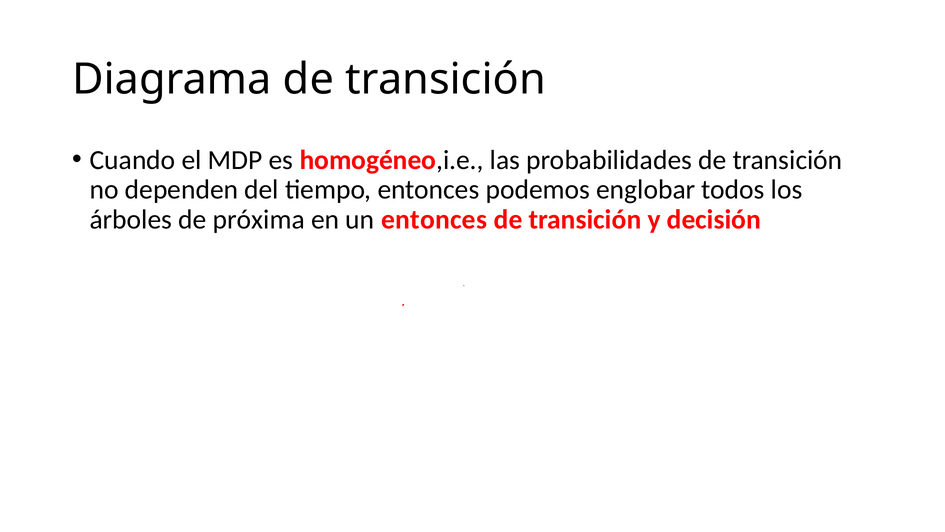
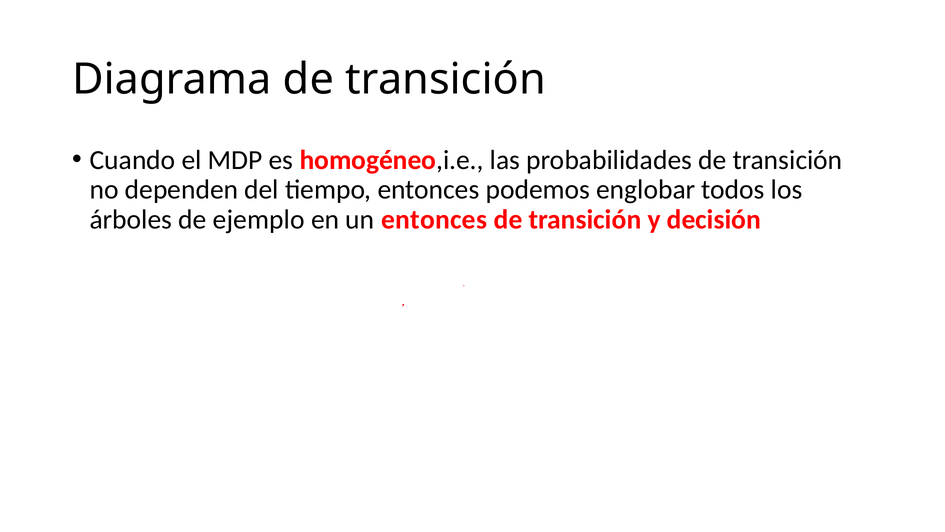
próxima: próxima -> ejemplo (259, 219)
